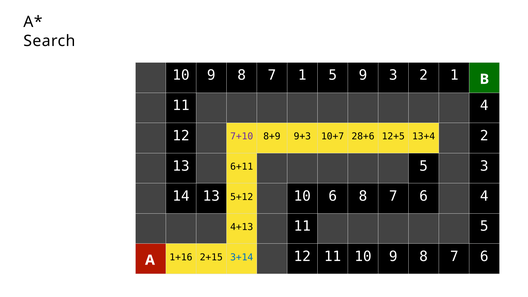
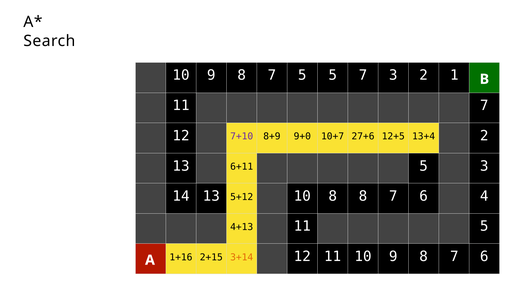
7 1: 1 -> 5 (302, 75)
5 9: 9 -> 7 (363, 75)
11 4: 4 -> 7 (484, 106)
9+3: 9+3 -> 9+0 (302, 137)
28+6: 28+6 -> 27+6 (363, 137)
10 6: 6 -> 8 (333, 196)
3+14 colour: blue -> orange (242, 257)
